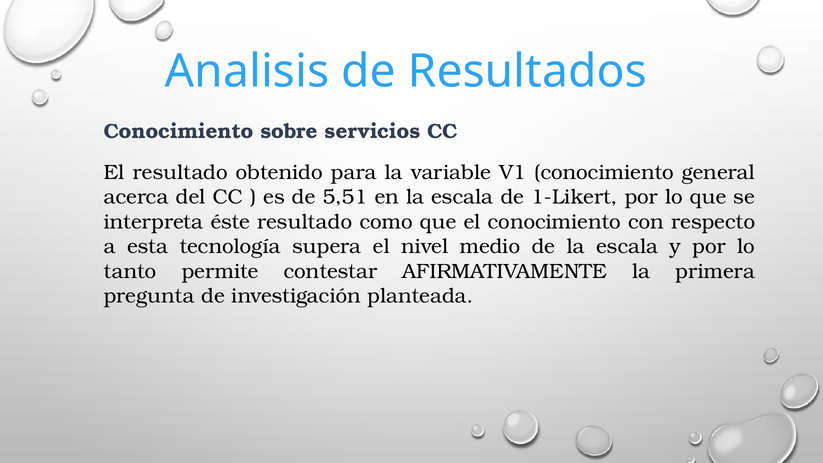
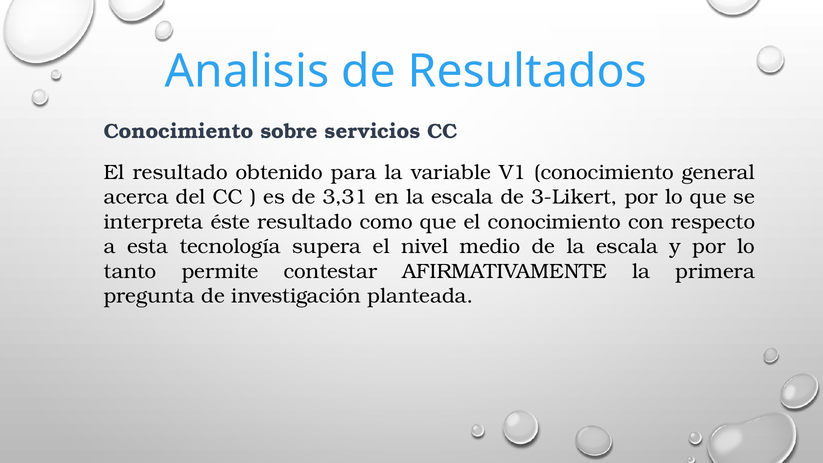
5,51: 5,51 -> 3,31 (345, 197)
1-Likert: 1-Likert -> 3-Likert (574, 197)
